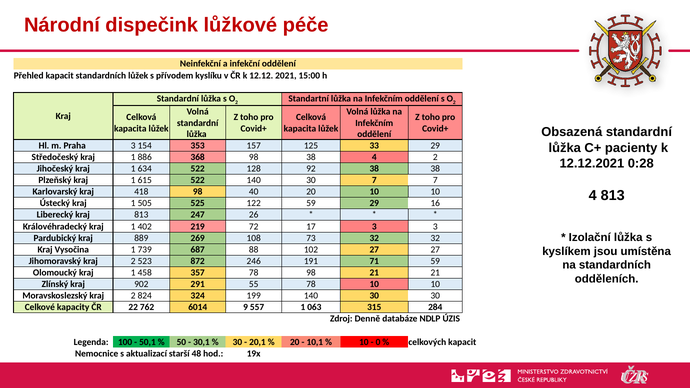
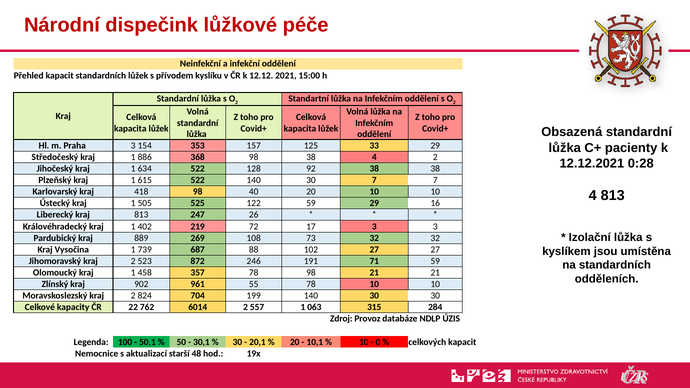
291: 291 -> 961 (198, 284)
324: 324 -> 704 (198, 296)
6014 9: 9 -> 2 (246, 307)
Denně: Denně -> Provoz (367, 319)
